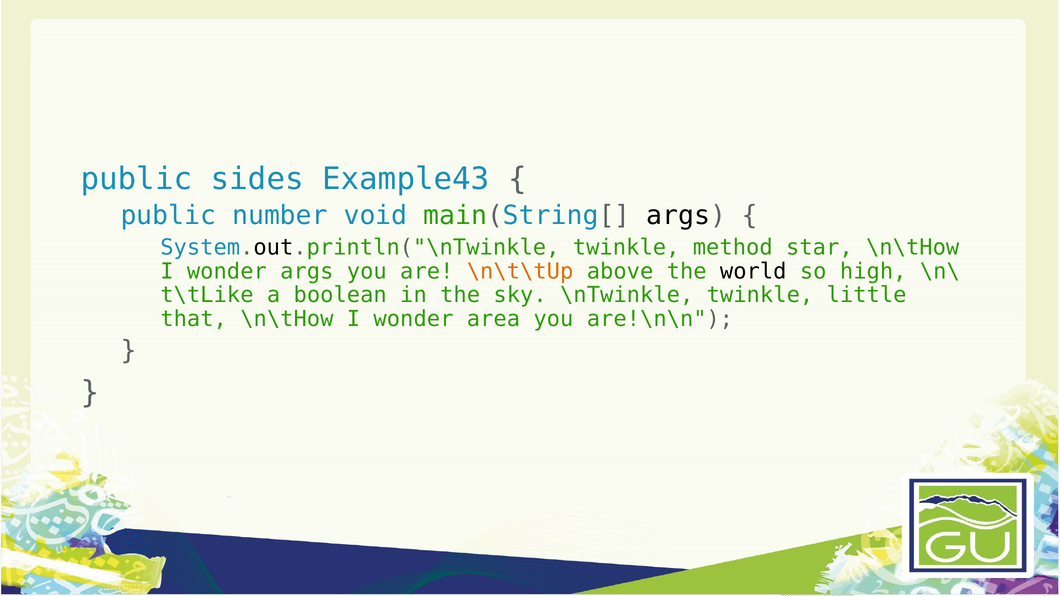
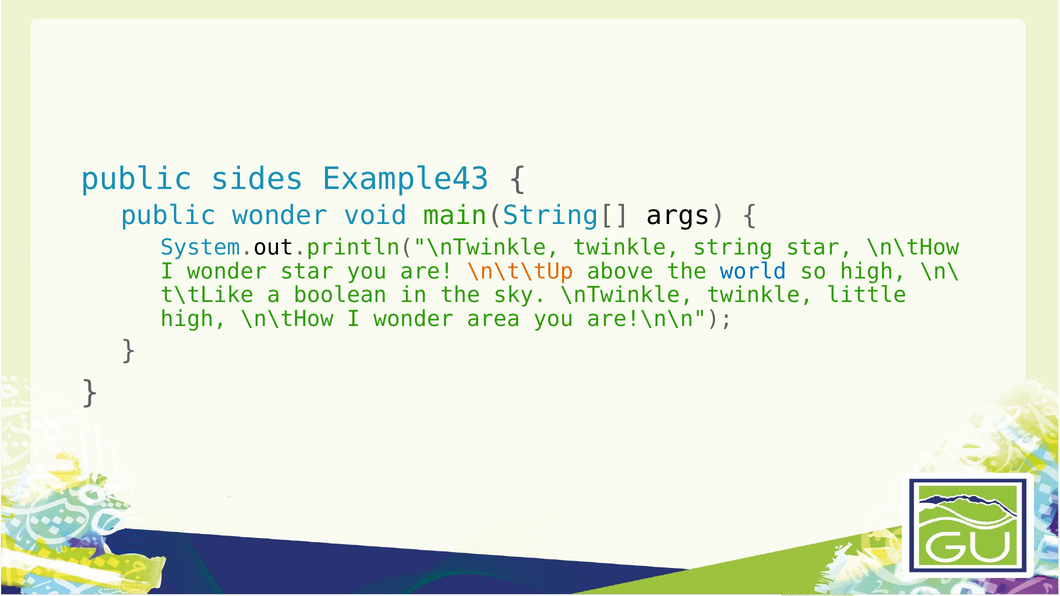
public number: number -> wonder (280, 216)
method: method -> string (733, 248)
wonder args: args -> star (307, 271)
world colour: black -> blue (753, 271)
that: that -> high (194, 319)
